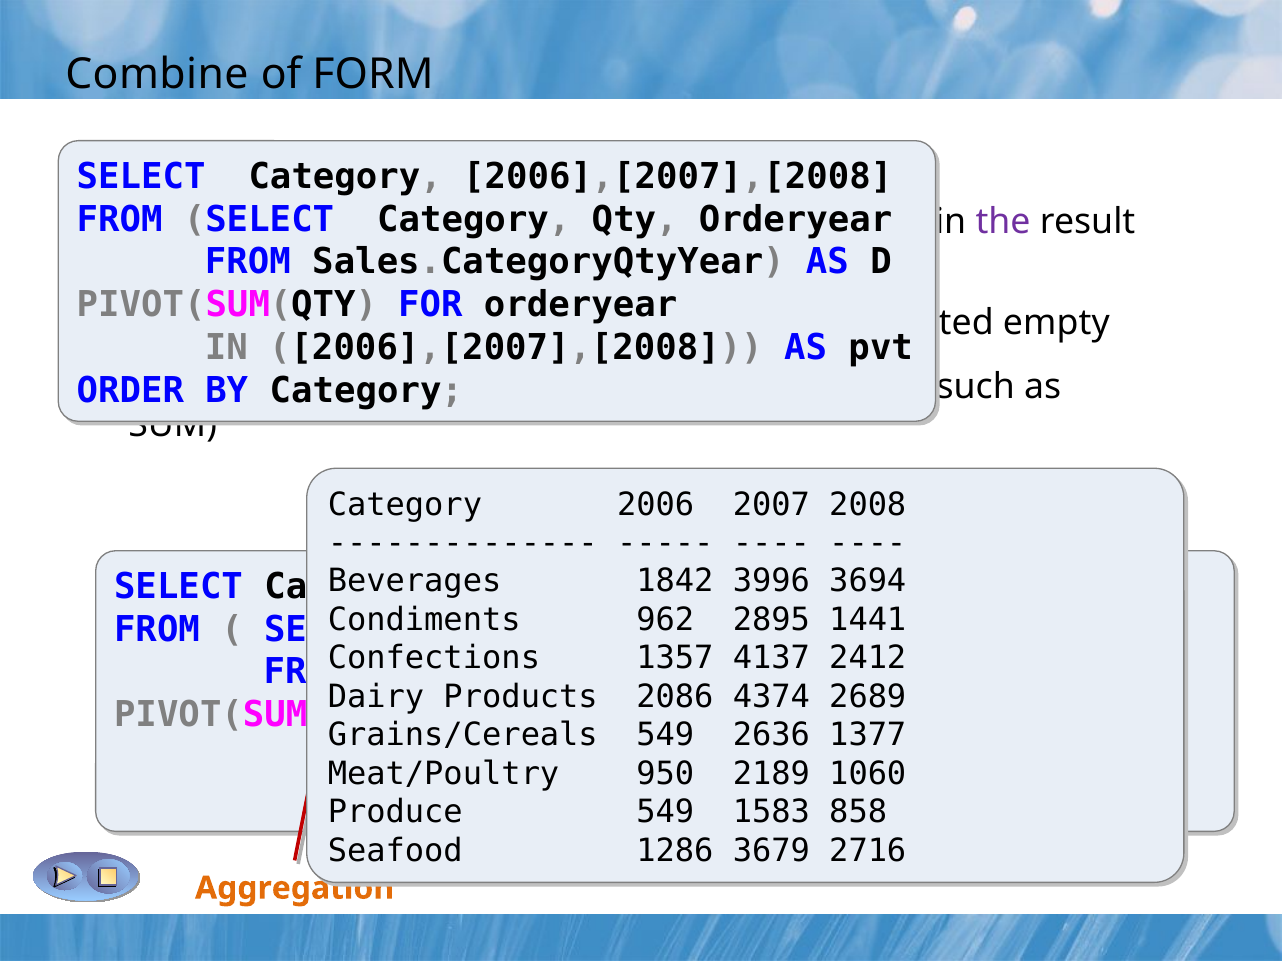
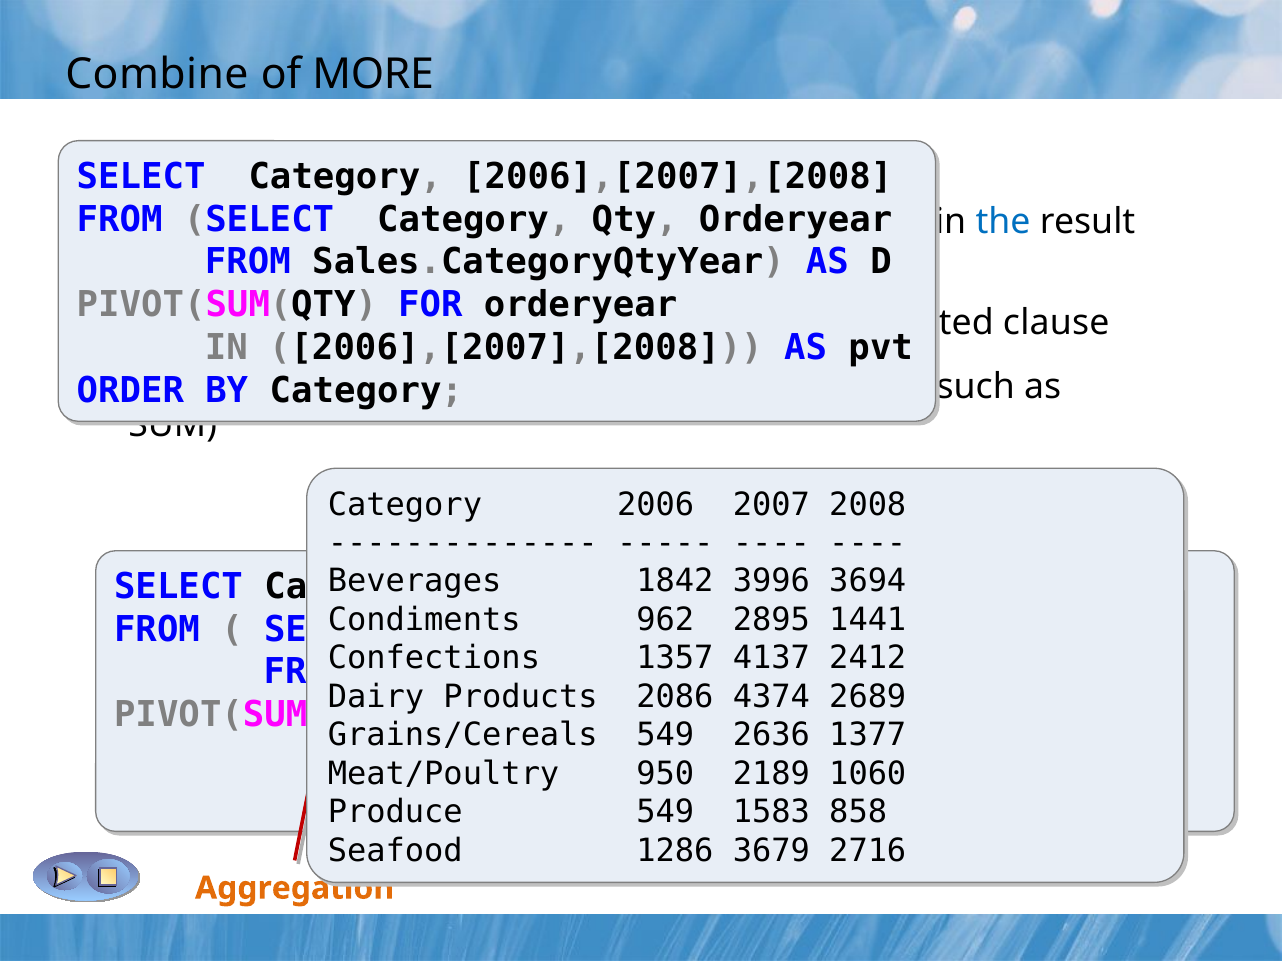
FORM: FORM -> MORE (373, 75)
the colour: purple -> blue (1003, 222)
empty: empty -> clause (1056, 323)
